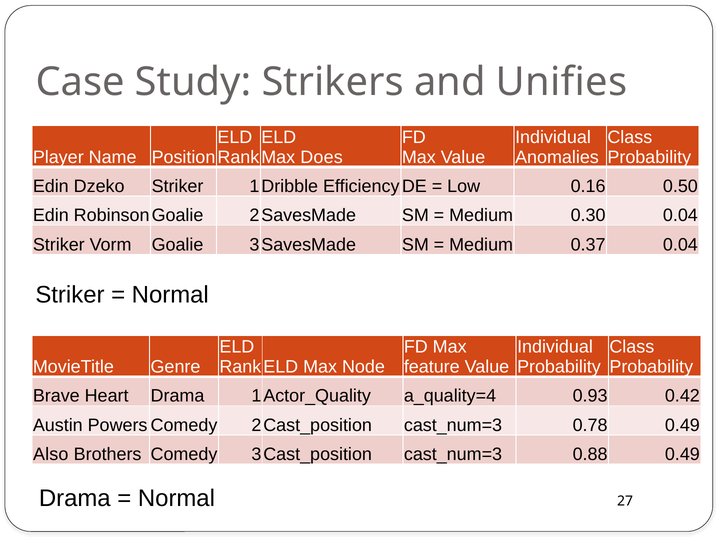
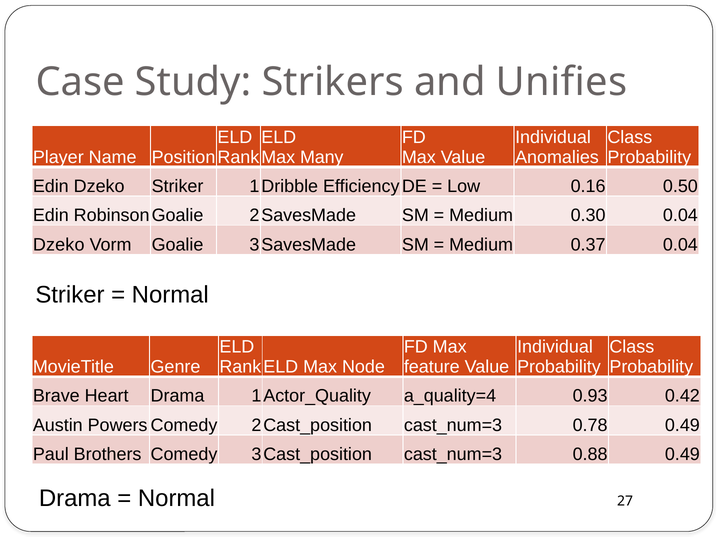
Does: Does -> Many (322, 157)
Striker: Striker -> Dzeko (59, 244)
Also: Also -> Paul (51, 454)
